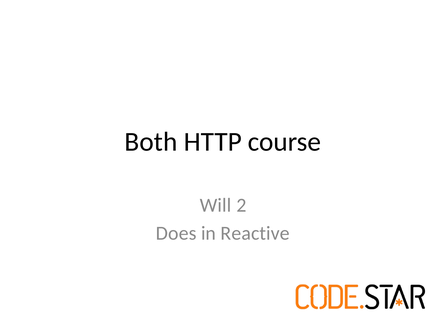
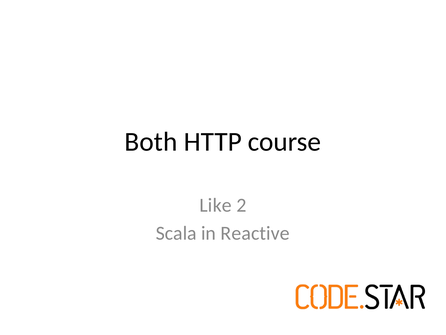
Will: Will -> Like (216, 205)
Does: Does -> Scala (176, 233)
